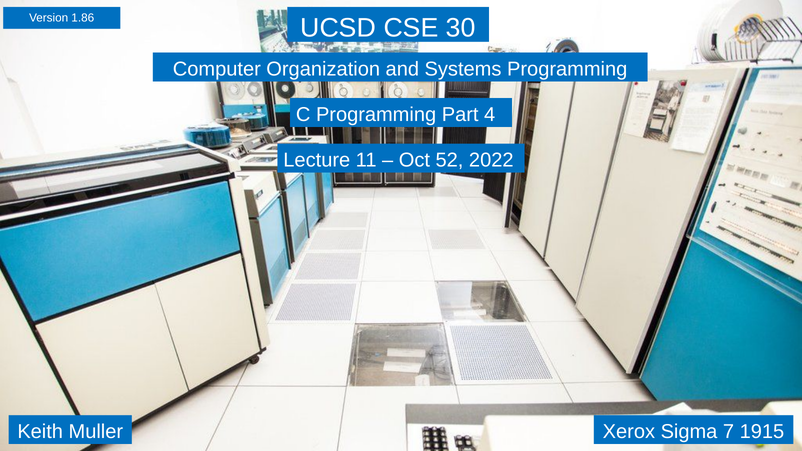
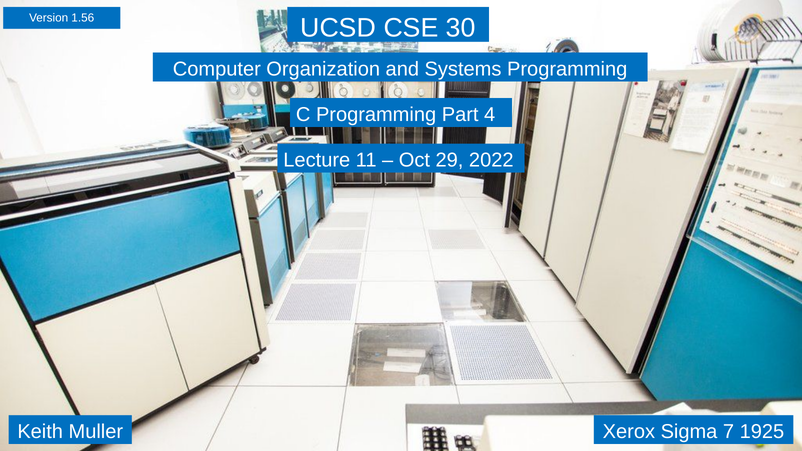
1.86: 1.86 -> 1.56 (83, 18)
52: 52 -> 29 (449, 160)
1915: 1915 -> 1925 (762, 432)
